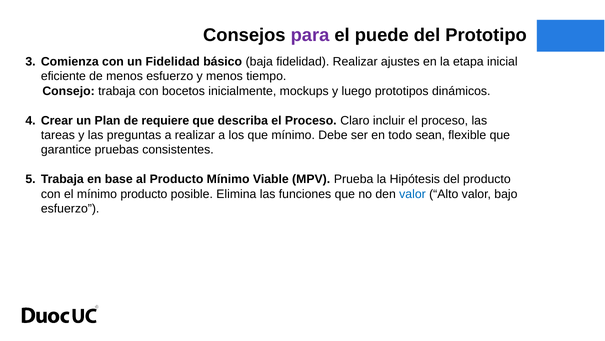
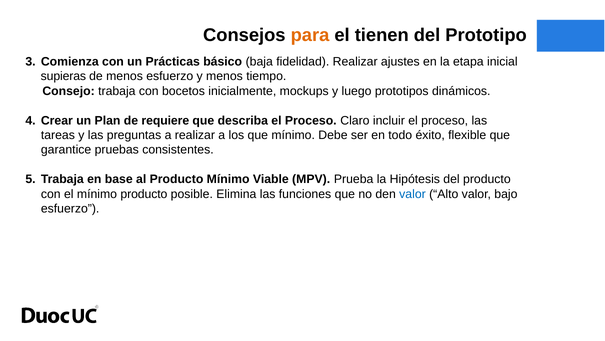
para colour: purple -> orange (310, 35)
puede: puede -> tienen (382, 35)
un Fidelidad: Fidelidad -> Prácticas (173, 62)
eficiente: eficiente -> supieras (63, 76)
sean: sean -> éxito (430, 135)
